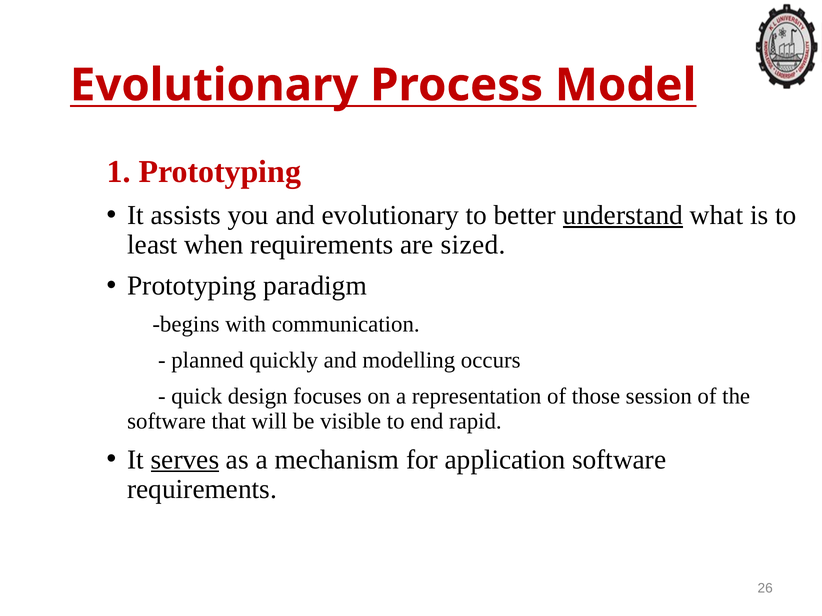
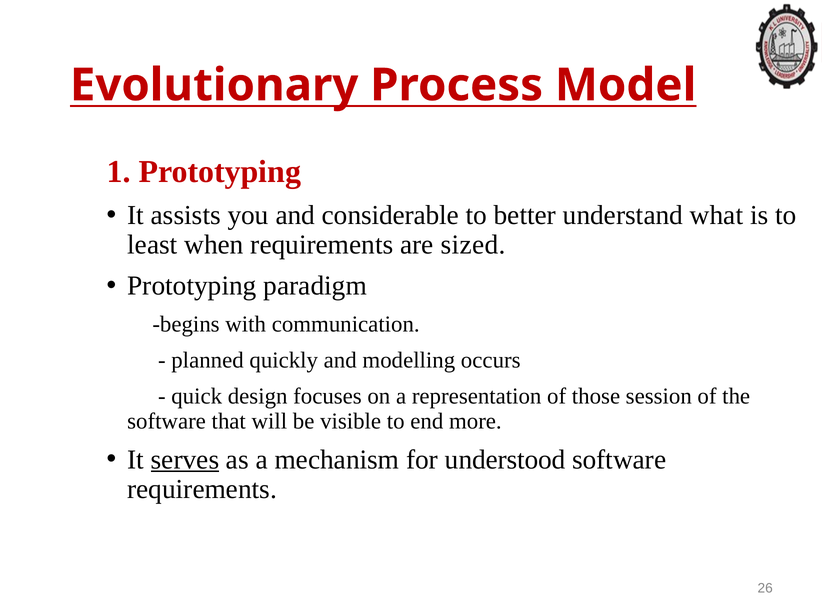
and evolutionary: evolutionary -> considerable (390, 215)
understand underline: present -> none (623, 215)
rapid: rapid -> more (475, 421)
application: application -> understood (505, 460)
